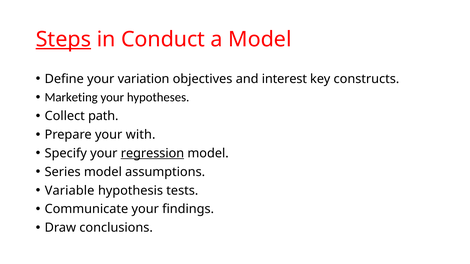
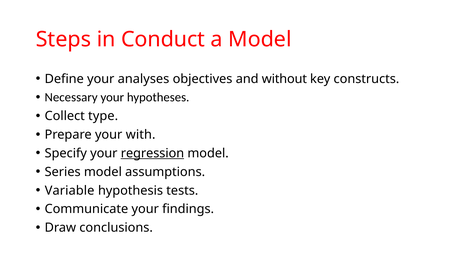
Steps underline: present -> none (63, 39)
variation: variation -> analyses (144, 79)
interest: interest -> without (284, 79)
Marketing: Marketing -> Necessary (71, 98)
path: path -> type (103, 116)
